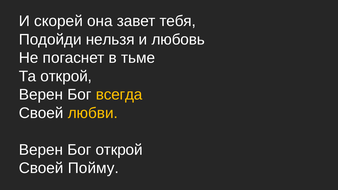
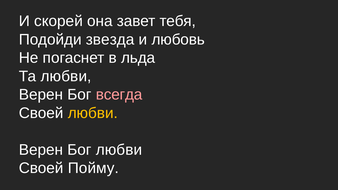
нельзя: нельзя -> звезда (110, 40)
тьме: тьме -> льда (138, 58)
Та открой: открой -> любви (66, 76)
всегда colour: yellow -> pink (119, 95)
Бог открой: открой -> любви (119, 150)
